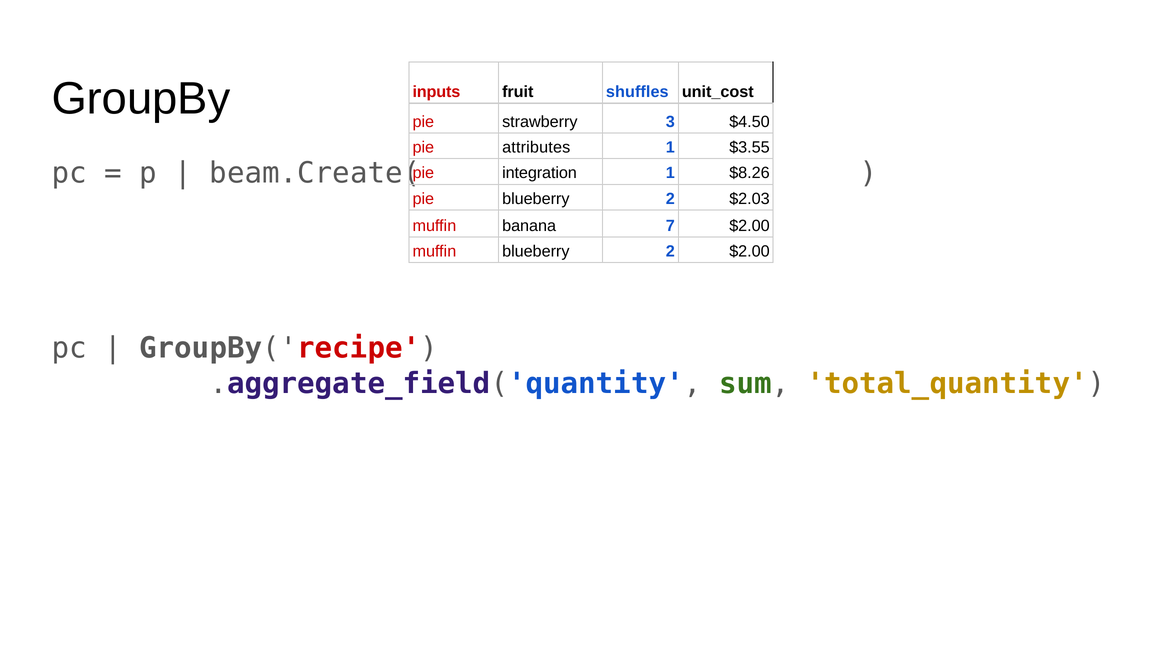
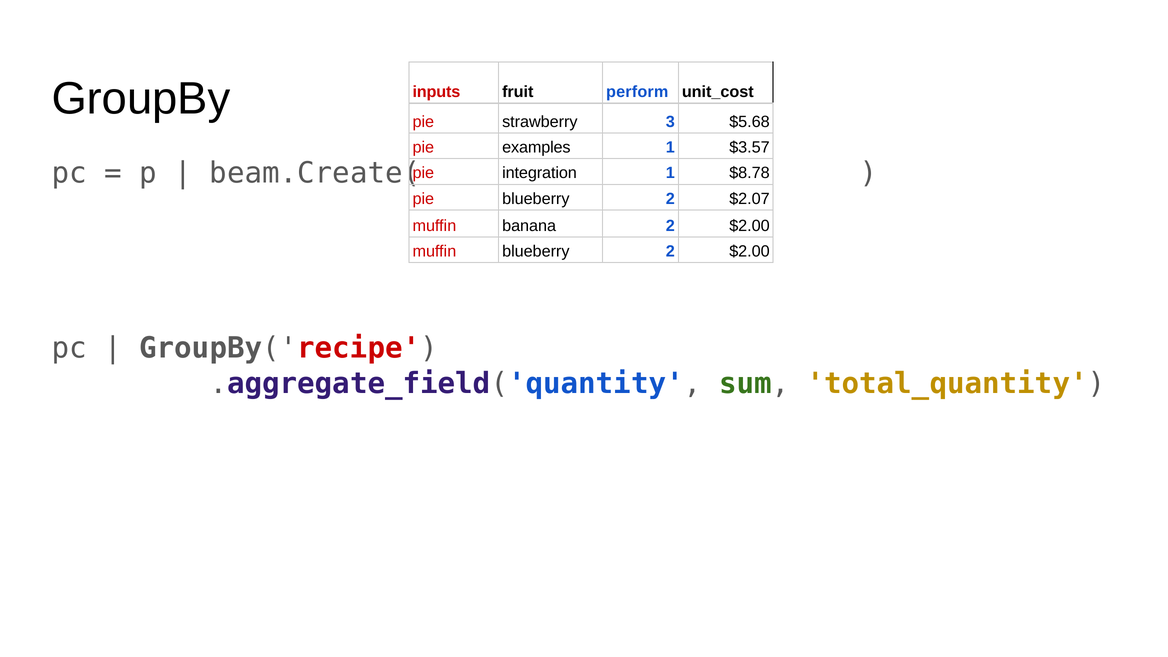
shuffles: shuffles -> perform (637, 92)
$4.50: $4.50 -> $5.68 (749, 122)
attributes: attributes -> examples (536, 147)
$3.55: $3.55 -> $3.57 (749, 147)
$8.26: $8.26 -> $8.78 (749, 173)
$2.03: $2.03 -> $2.07 (749, 199)
banana 7: 7 -> 2 (670, 226)
